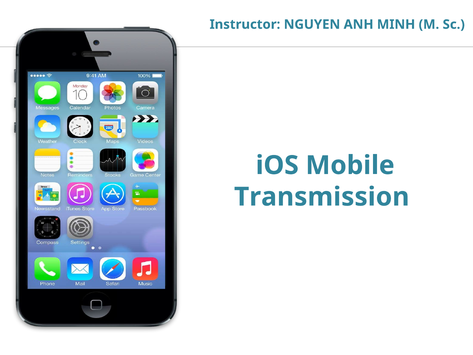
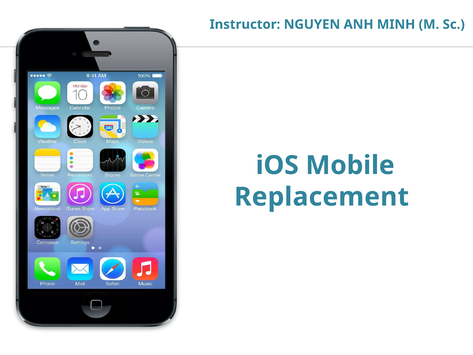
Transmission: Transmission -> Replacement (322, 197)
